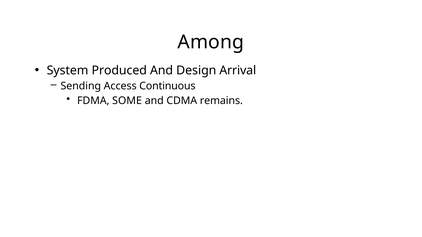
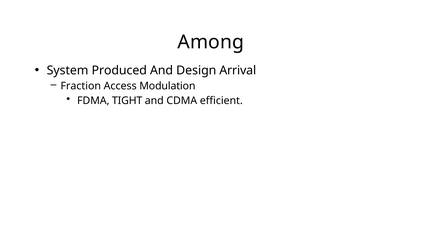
Sending: Sending -> Fraction (81, 86)
Continuous: Continuous -> Modulation (167, 86)
SOME: SOME -> TIGHT (127, 101)
remains: remains -> efficient (221, 101)
